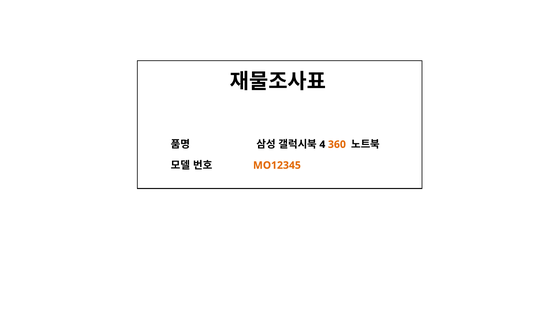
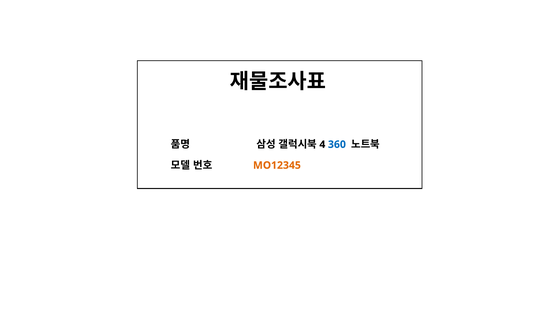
360 colour: orange -> blue (337, 144)
